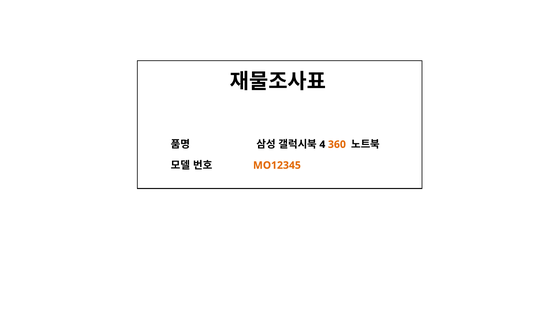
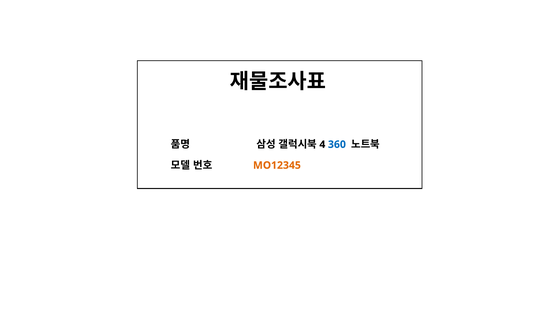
360 colour: orange -> blue (337, 144)
